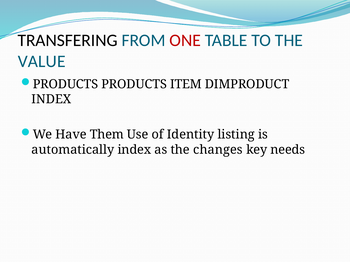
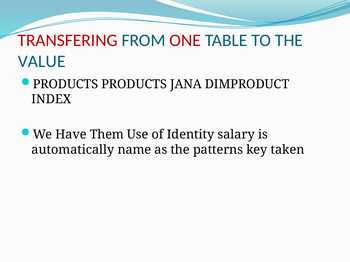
TRANSFERING colour: black -> red (68, 40)
ITEM: ITEM -> JANA (186, 84)
listing: listing -> salary (236, 135)
automatically index: index -> name (134, 150)
changes: changes -> patterns (218, 150)
needs: needs -> taken (288, 150)
